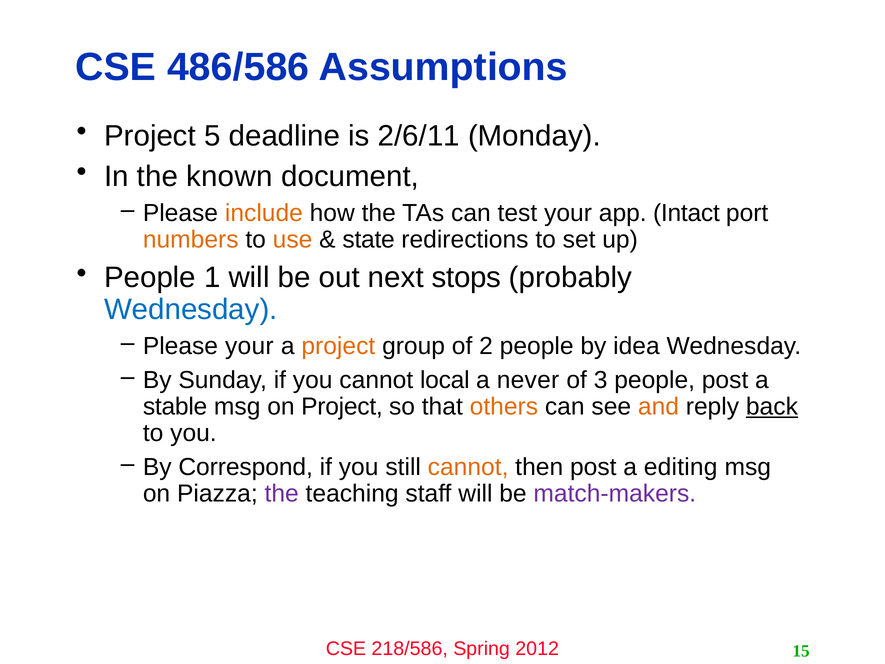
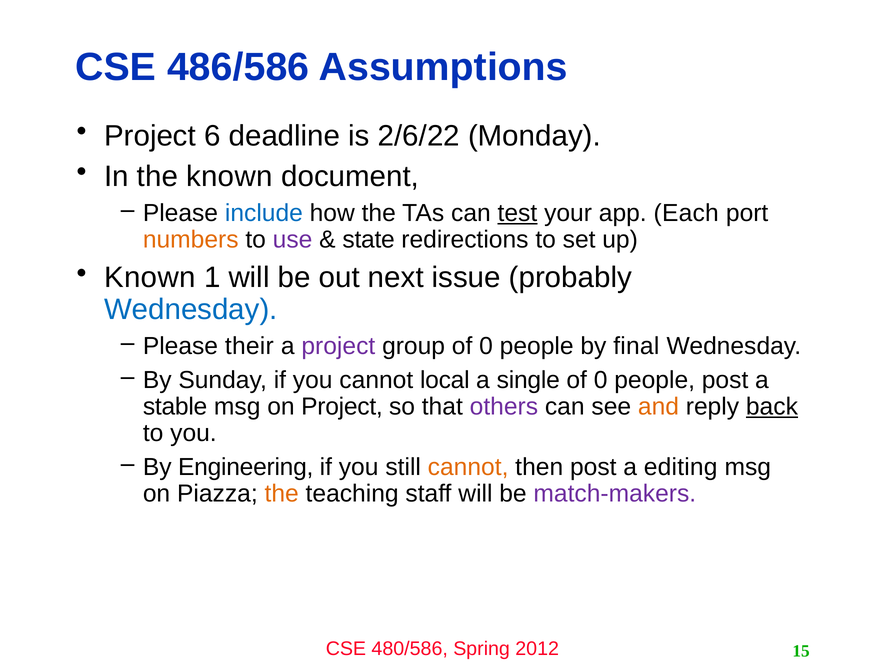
5: 5 -> 6 (212, 136)
2/6/11: 2/6/11 -> 2/6/22 (419, 136)
include colour: orange -> blue (264, 213)
test underline: none -> present (517, 213)
Intact: Intact -> Each (686, 213)
use colour: orange -> purple (293, 240)
People: People -> Known (150, 278)
stops: stops -> issue (466, 278)
Please your: your -> their (249, 346)
project colour: orange -> purple (338, 346)
group of 2: 2 -> 0 (486, 346)
idea: idea -> final (636, 346)
never: never -> single (528, 380)
3: 3 -> 0 (601, 380)
others colour: orange -> purple (504, 407)
Correspond: Correspond -> Engineering (246, 467)
the colour: purple -> orange (282, 494)
218/586: 218/586 -> 480/586 (410, 649)
